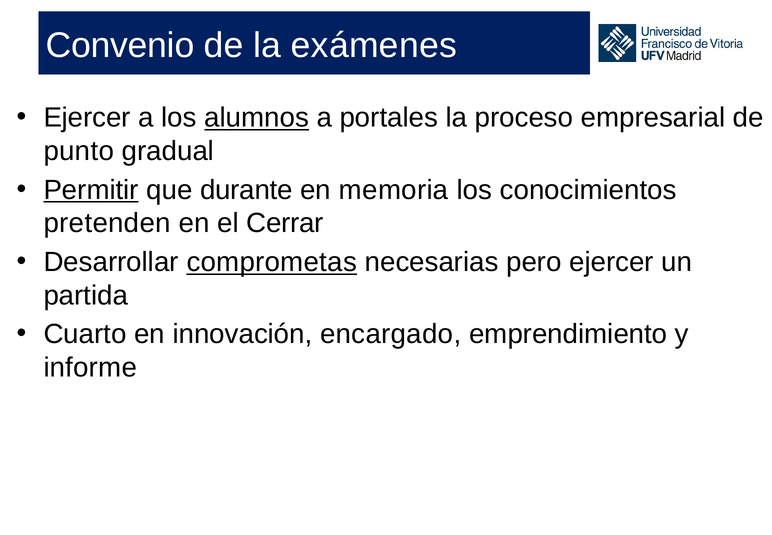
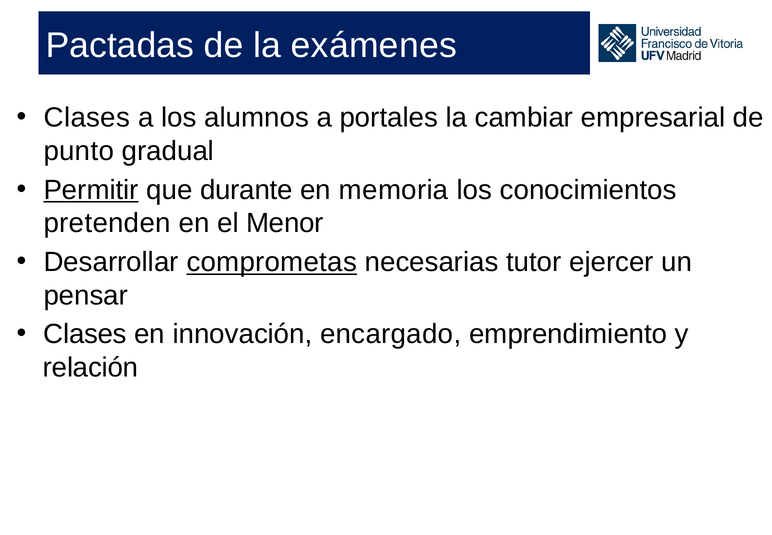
Convenio: Convenio -> Pactadas (120, 45)
Ejercer: Ejercer -> Clases (87, 118)
alumnos underline: present -> none (257, 118)
proceso: proceso -> cambiar (524, 118)
Cerrar: Cerrar -> Menor (285, 223)
pero: pero -> tutor (534, 262)
partida: partida -> pensar (86, 295)
Cuarto: Cuarto -> Clases (85, 334)
informe: informe -> relación (91, 367)
